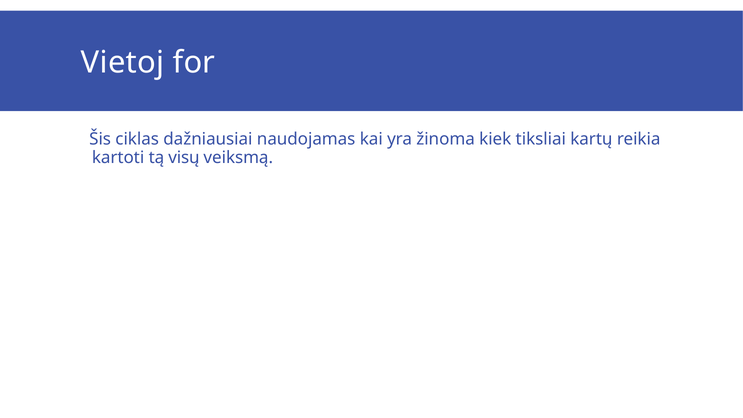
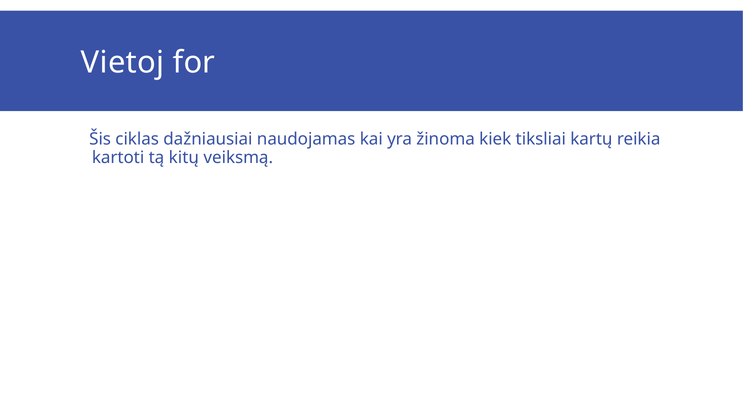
visų: visų -> kitų (184, 157)
